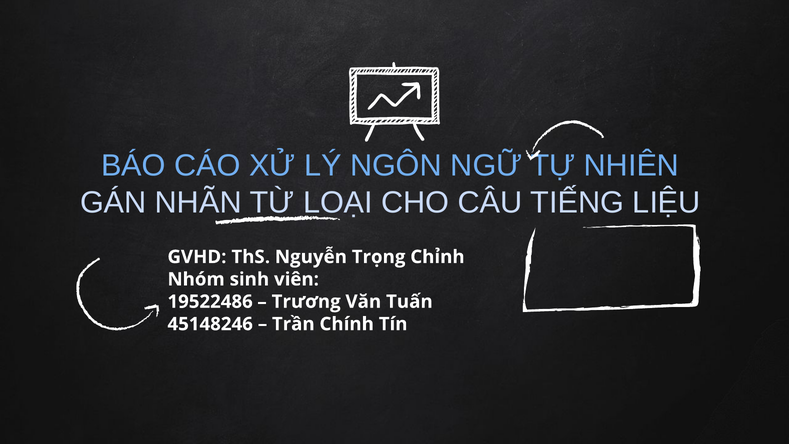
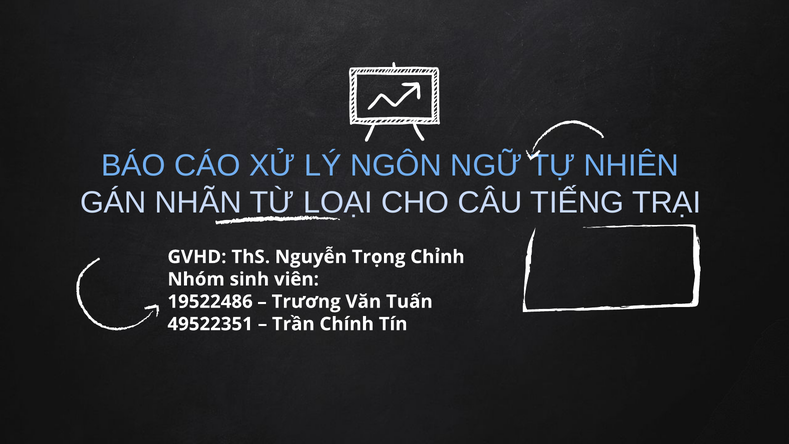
LIỆU: LIỆU -> TRẠI (667, 202)
45148246: 45148246 -> 49522351 (210, 324)
